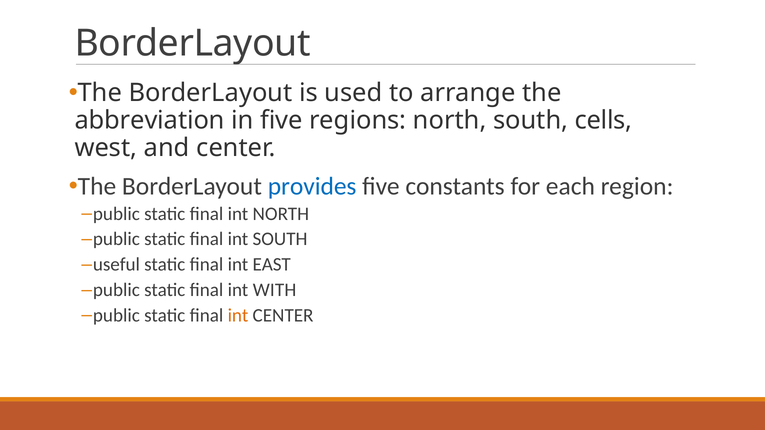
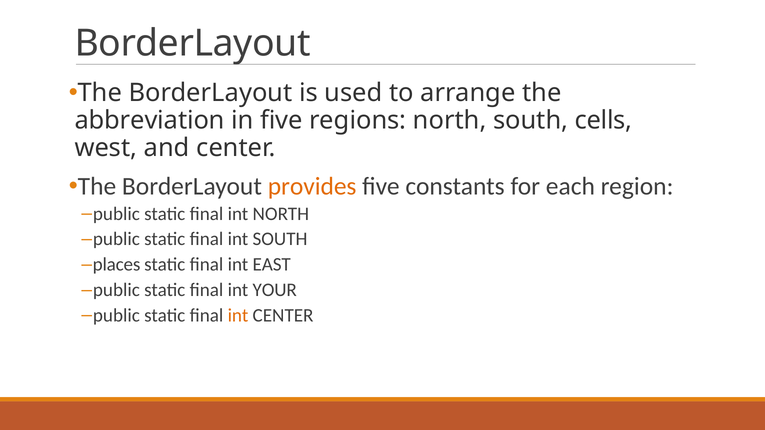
provides colour: blue -> orange (312, 187)
useful: useful -> places (117, 265)
WITH: WITH -> YOUR (275, 290)
